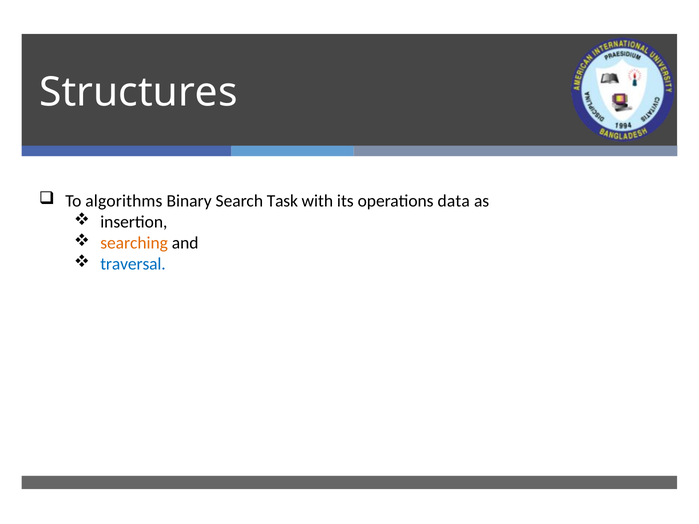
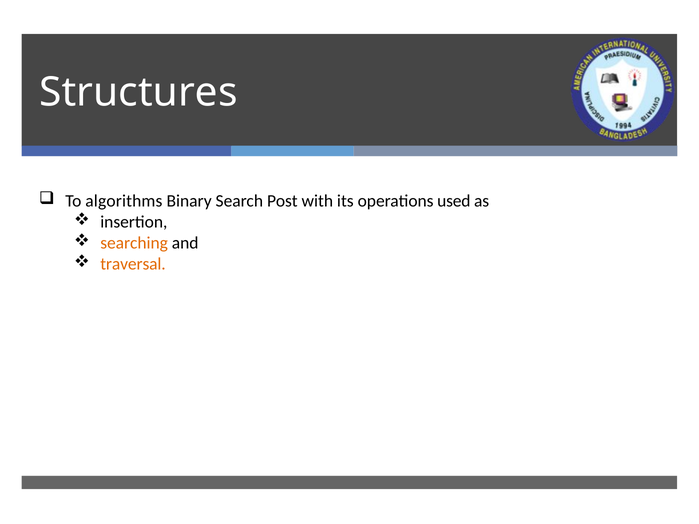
Task: Task -> Post (282, 201)
data: data -> used (454, 201)
traversal colour: blue -> orange (133, 264)
